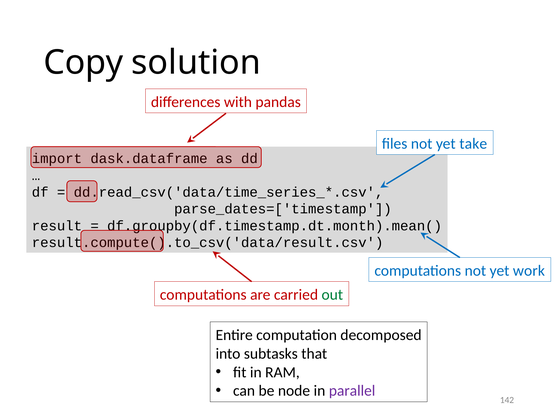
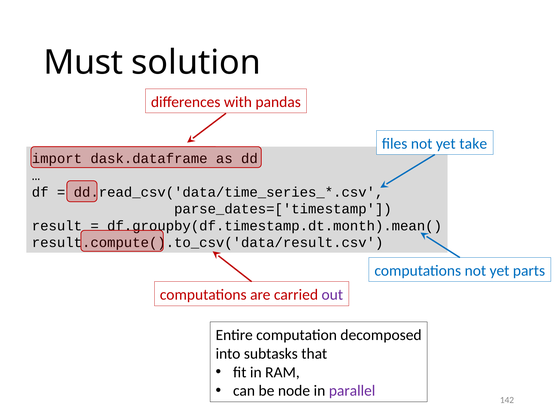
Copy: Copy -> Must (83, 62)
work: work -> parts (529, 270)
out colour: green -> purple (332, 294)
